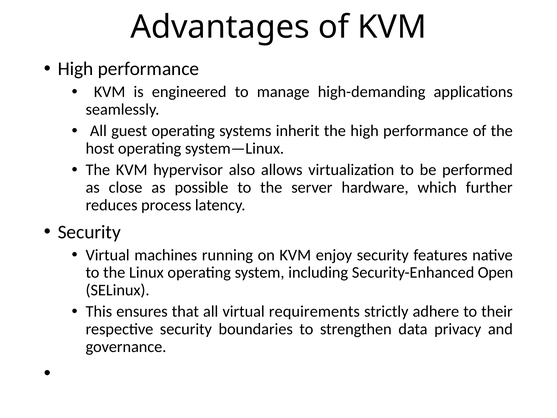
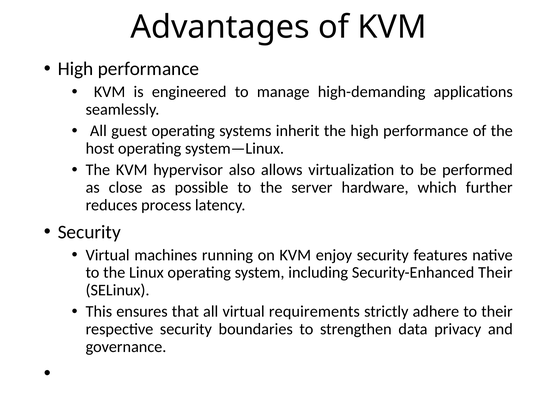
Security-Enhanced Open: Open -> Their (495, 272)
